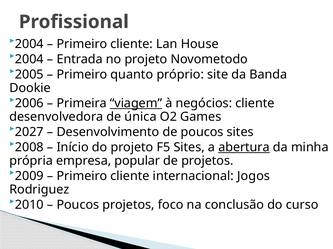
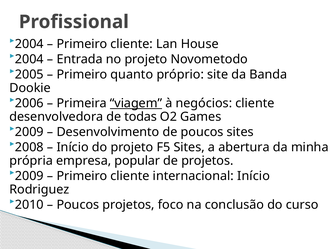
única: única -> todas (141, 117)
2027: 2027 -> 2009 (29, 132)
abertura underline: present -> none (244, 148)
internacional Jogos: Jogos -> Início (254, 177)
